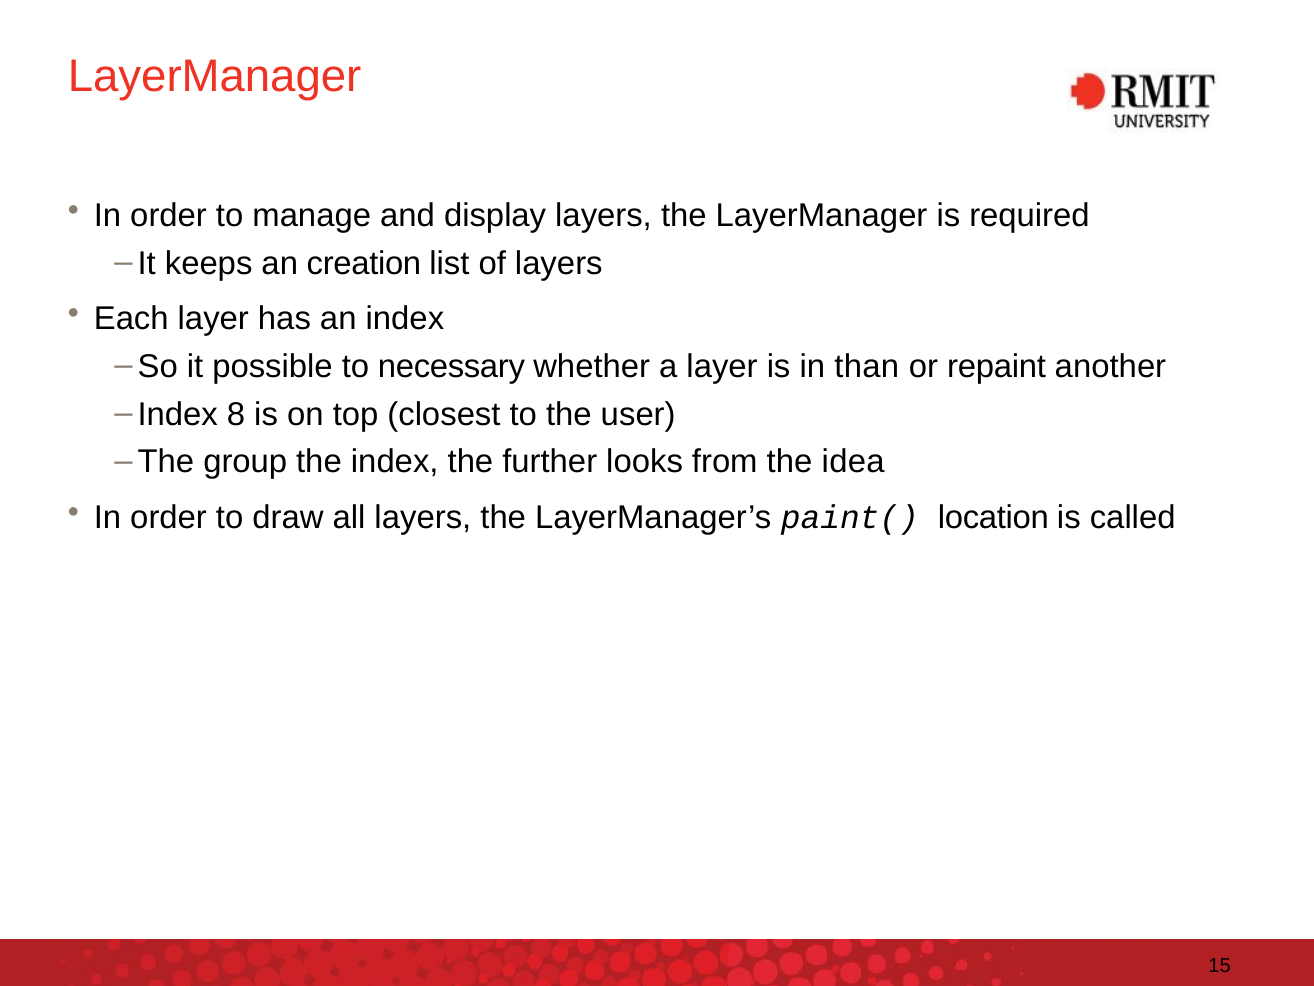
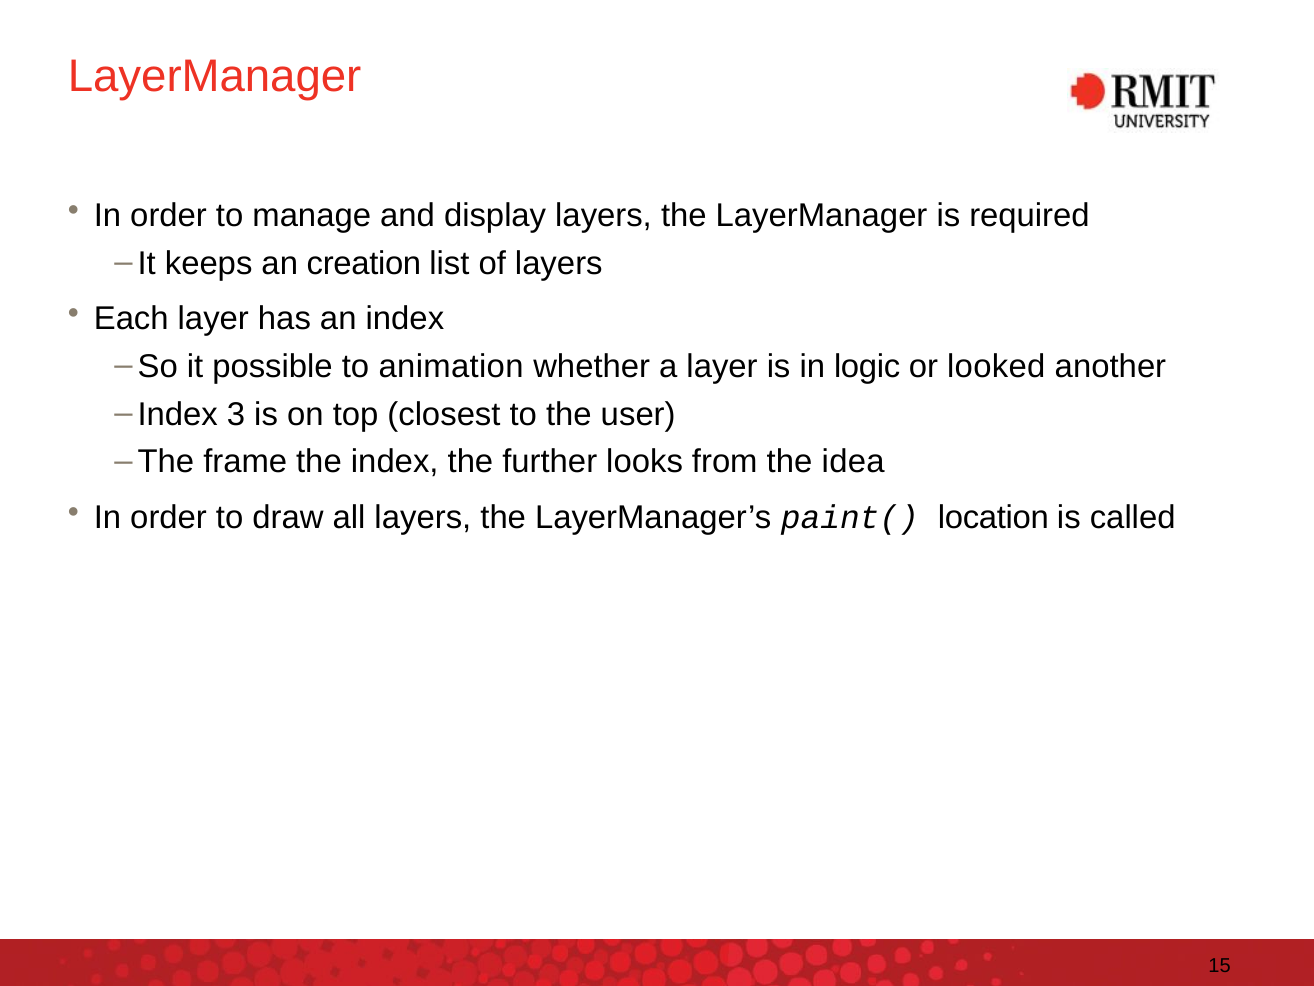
necessary: necessary -> animation (451, 367)
than: than -> logic (867, 367)
repaint: repaint -> looked (996, 367)
8: 8 -> 3 (236, 414)
group: group -> frame (245, 462)
